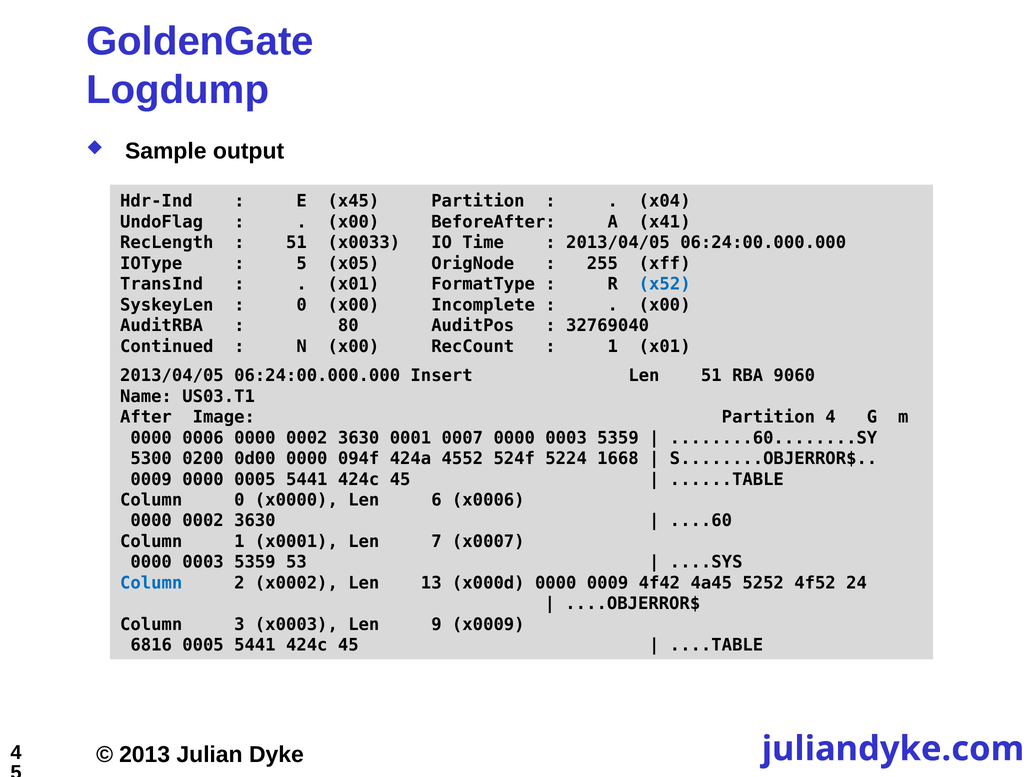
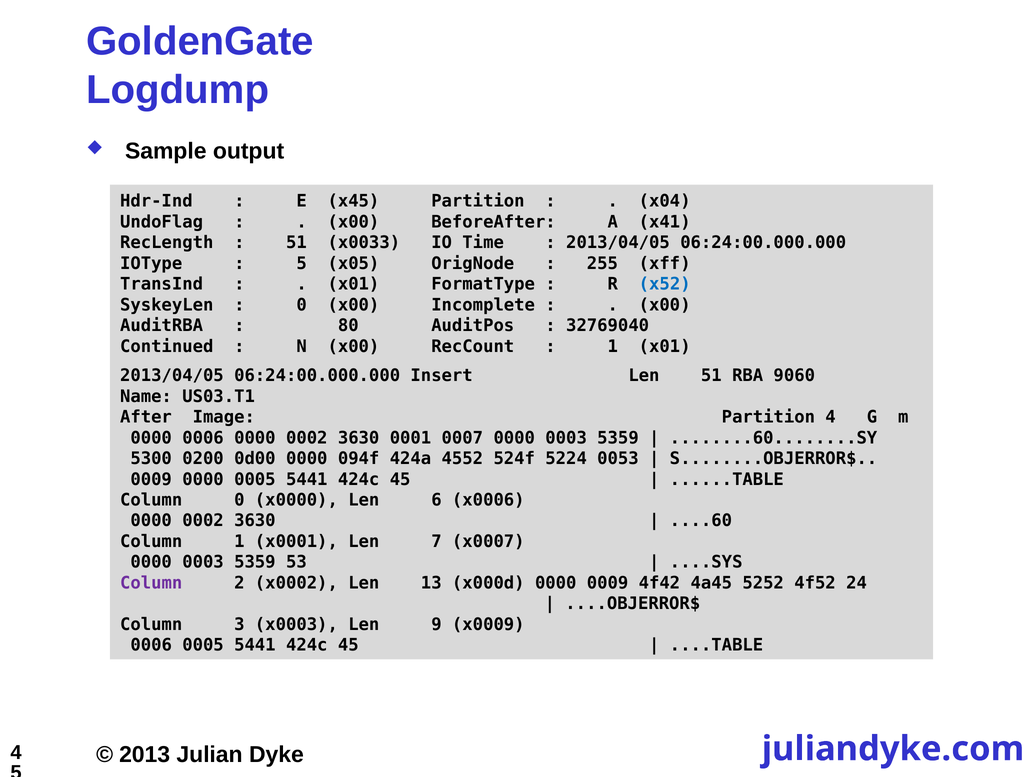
1668: 1668 -> 0053 (618, 458)
Column colour: blue -> purple (151, 582)
6816: 6816 -> 0006 (151, 644)
